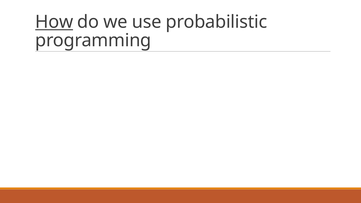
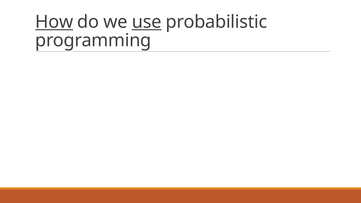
use underline: none -> present (147, 22)
